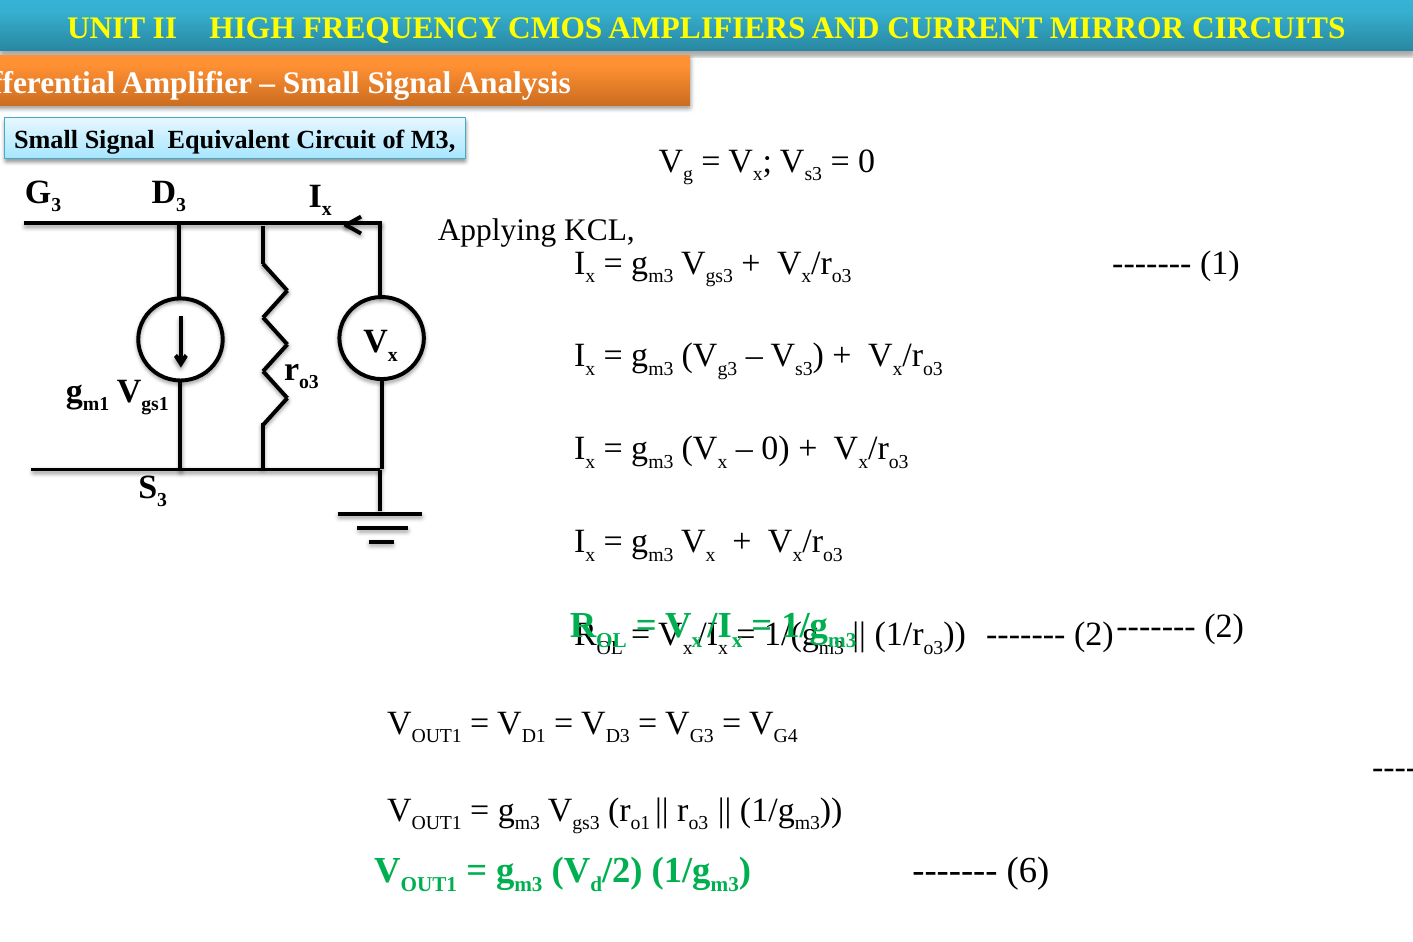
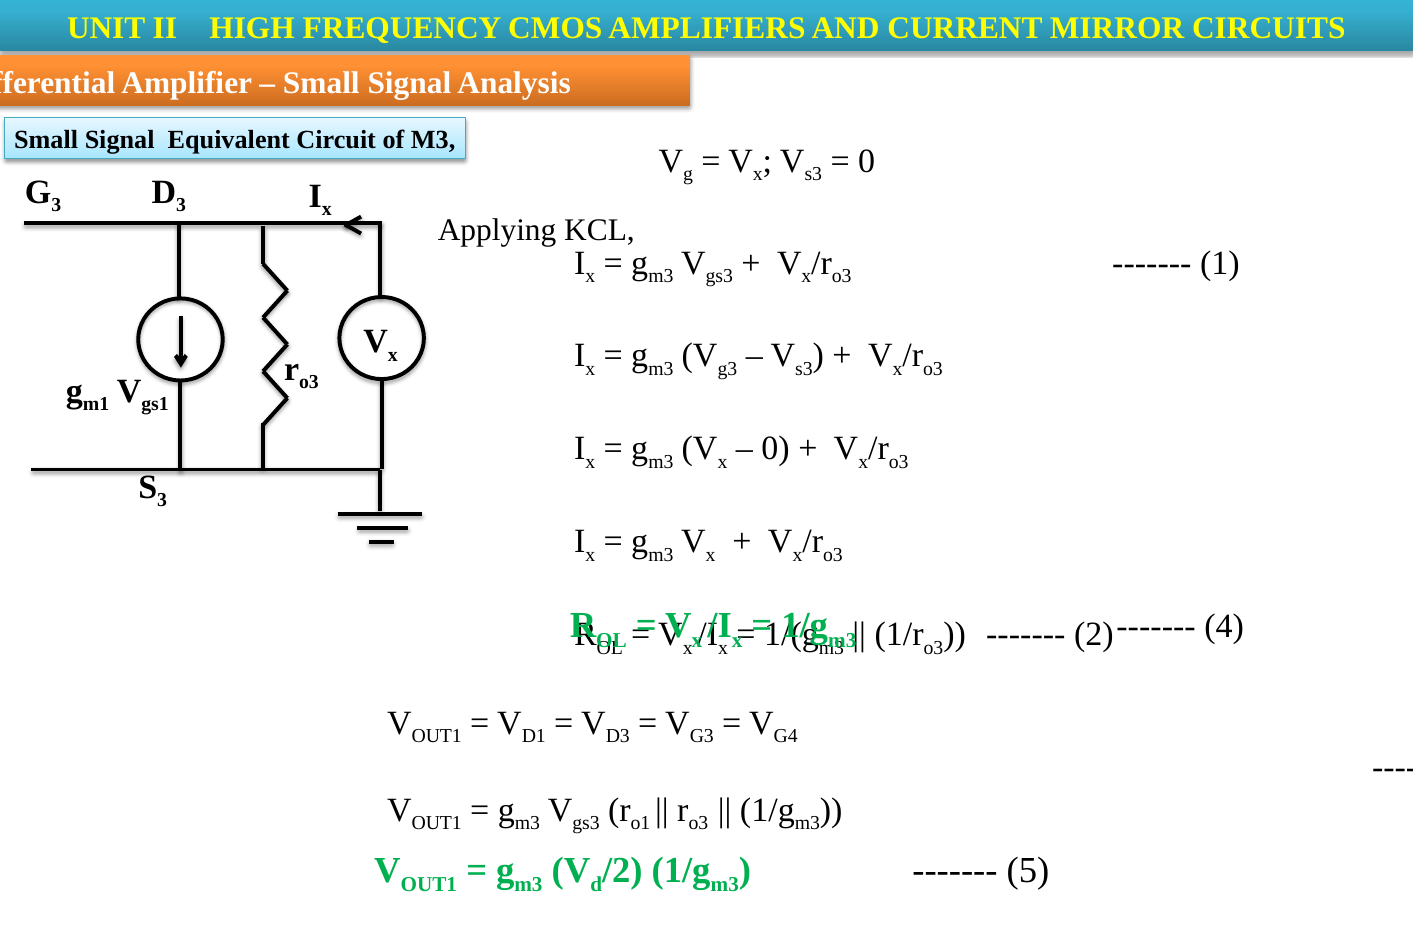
2: 2 -> 4 (1224, 627)
6: 6 -> 5 (1028, 870)
